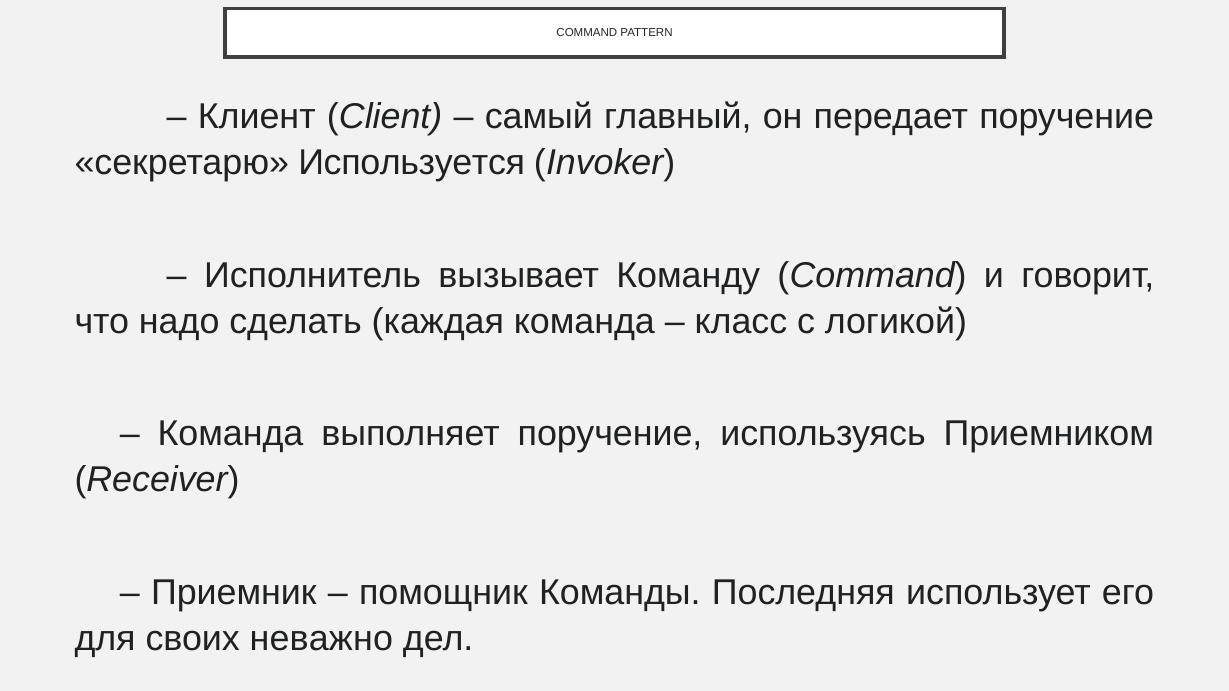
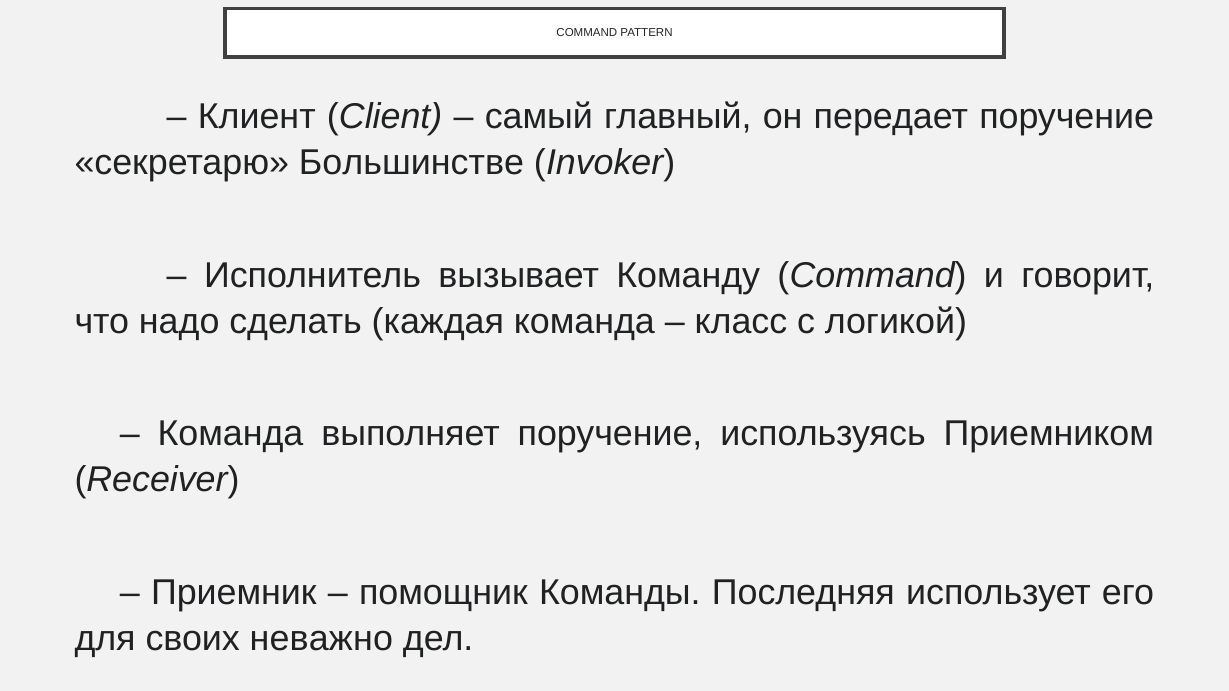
Используется: Используется -> Большинстве (411, 163)
